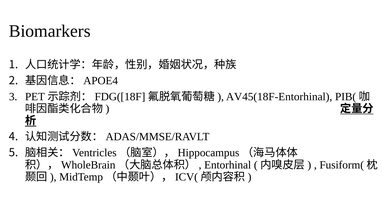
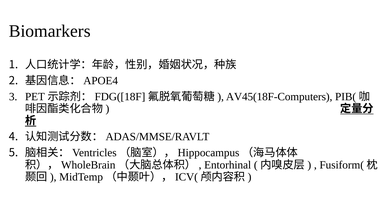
AV45(18F-Entorhinal: AV45(18F-Entorhinal -> AV45(18F-Computers (279, 97)
